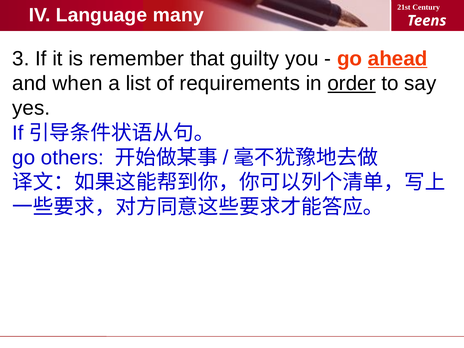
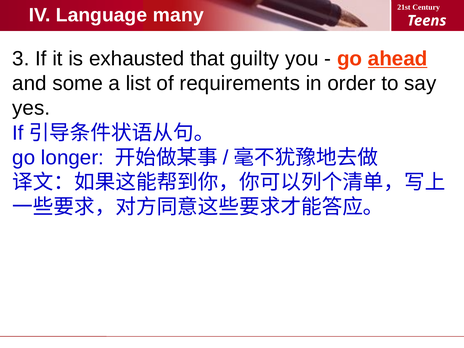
remember: remember -> exhausted (137, 59)
when: when -> some (78, 83)
order underline: present -> none (352, 83)
others: others -> longer (72, 158)
